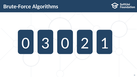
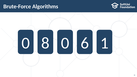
3: 3 -> 8 (45, 43)
2: 2 -> 6 (85, 43)
